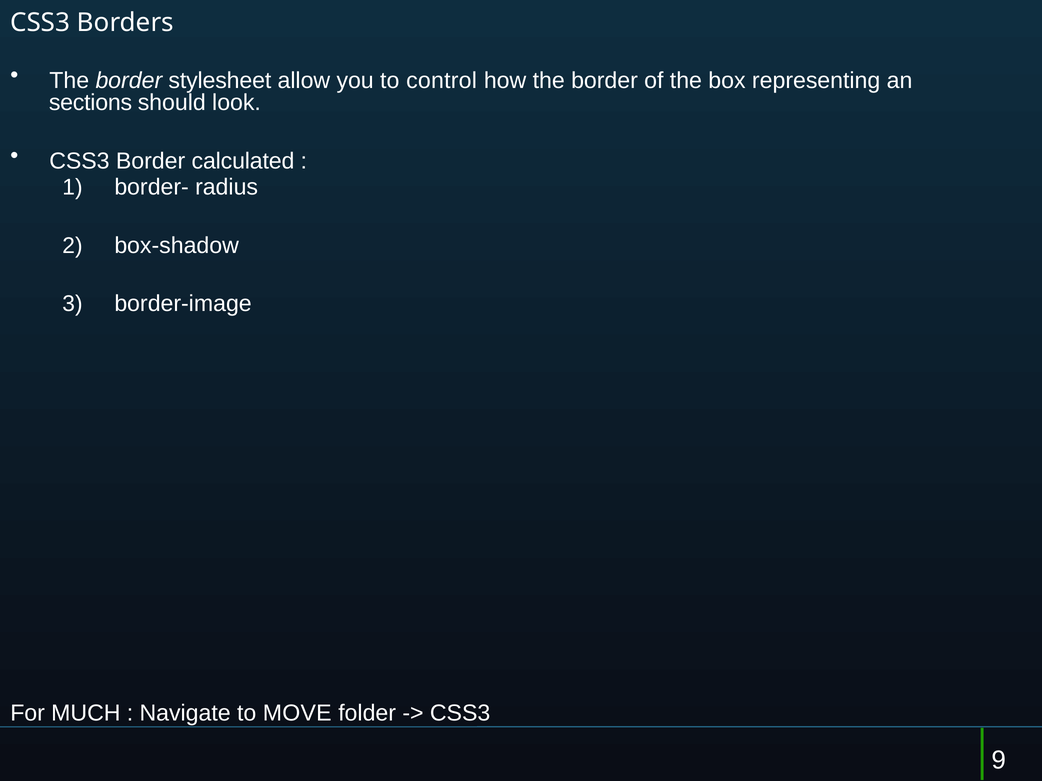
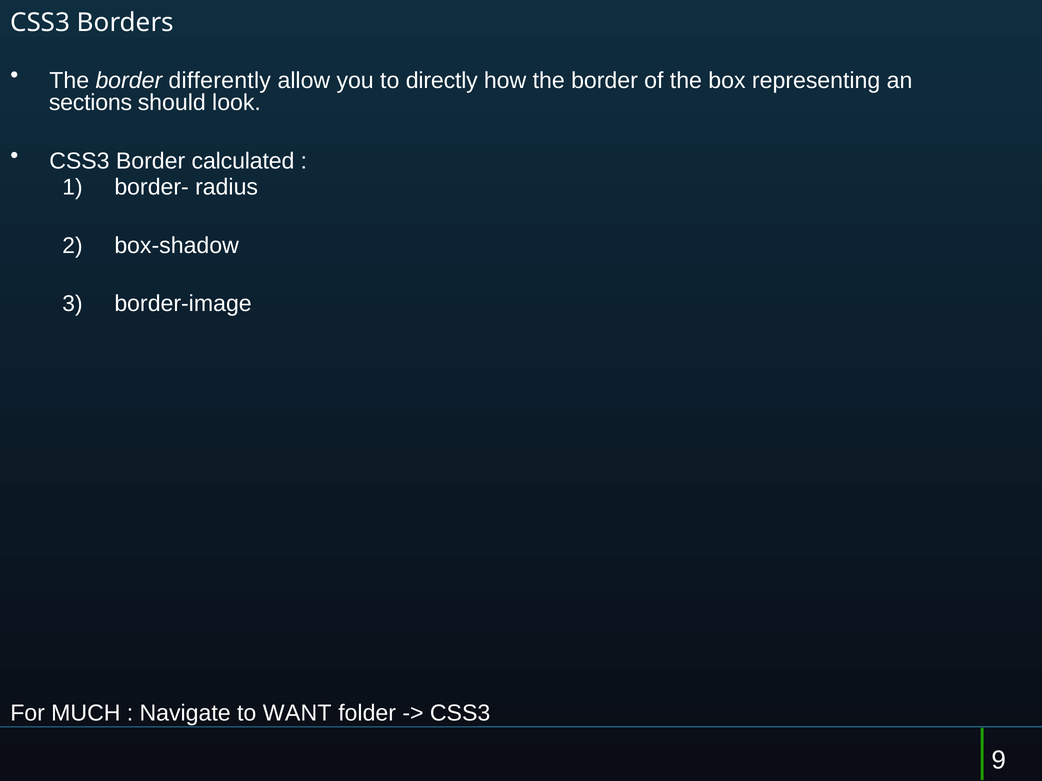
stylesheet: stylesheet -> differently (220, 81)
control: control -> directly (442, 81)
MOVE: MOVE -> WANT (297, 713)
